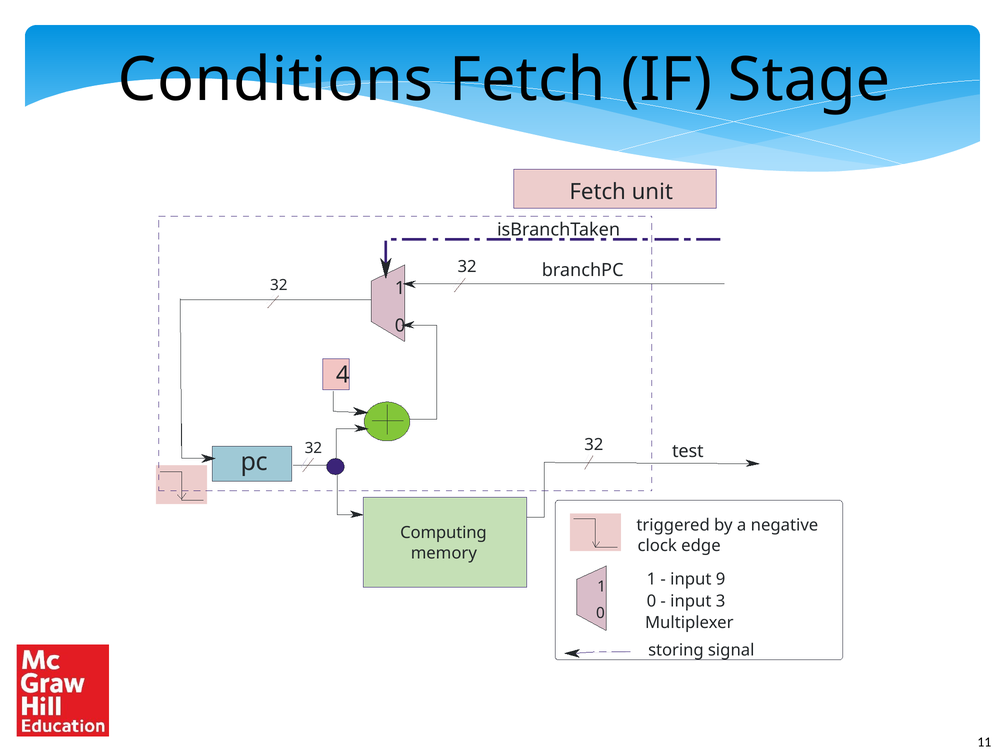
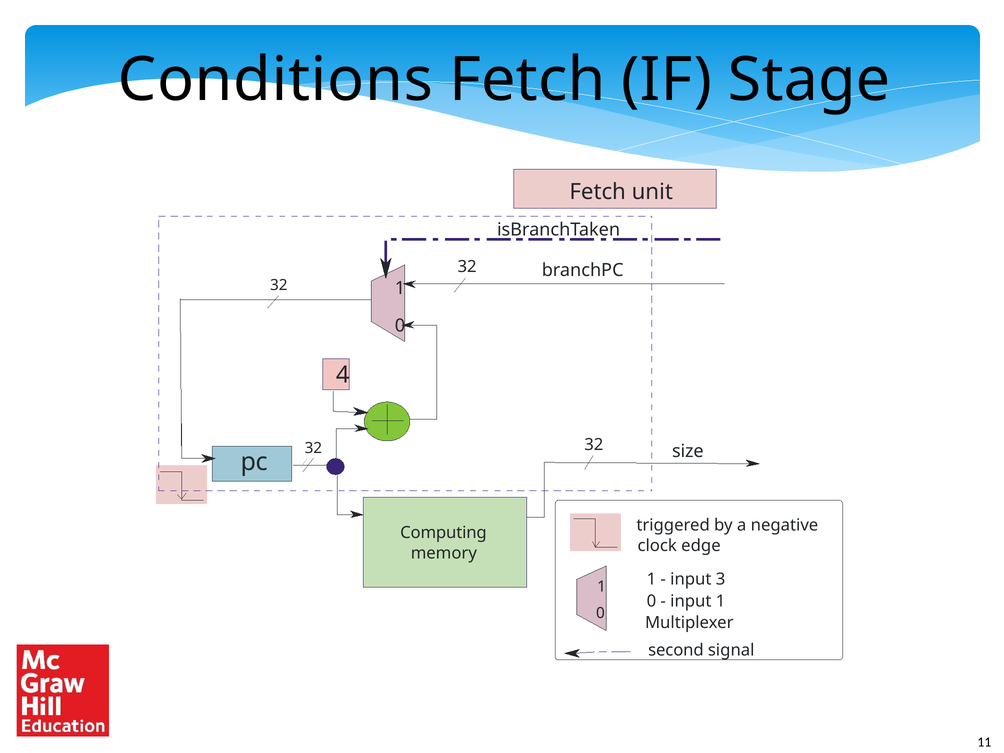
test: test -> size (688, 451)
9: 9 -> 3 (721, 579)
input 3: 3 -> 1 (721, 601)
storing: storing -> second (676, 650)
